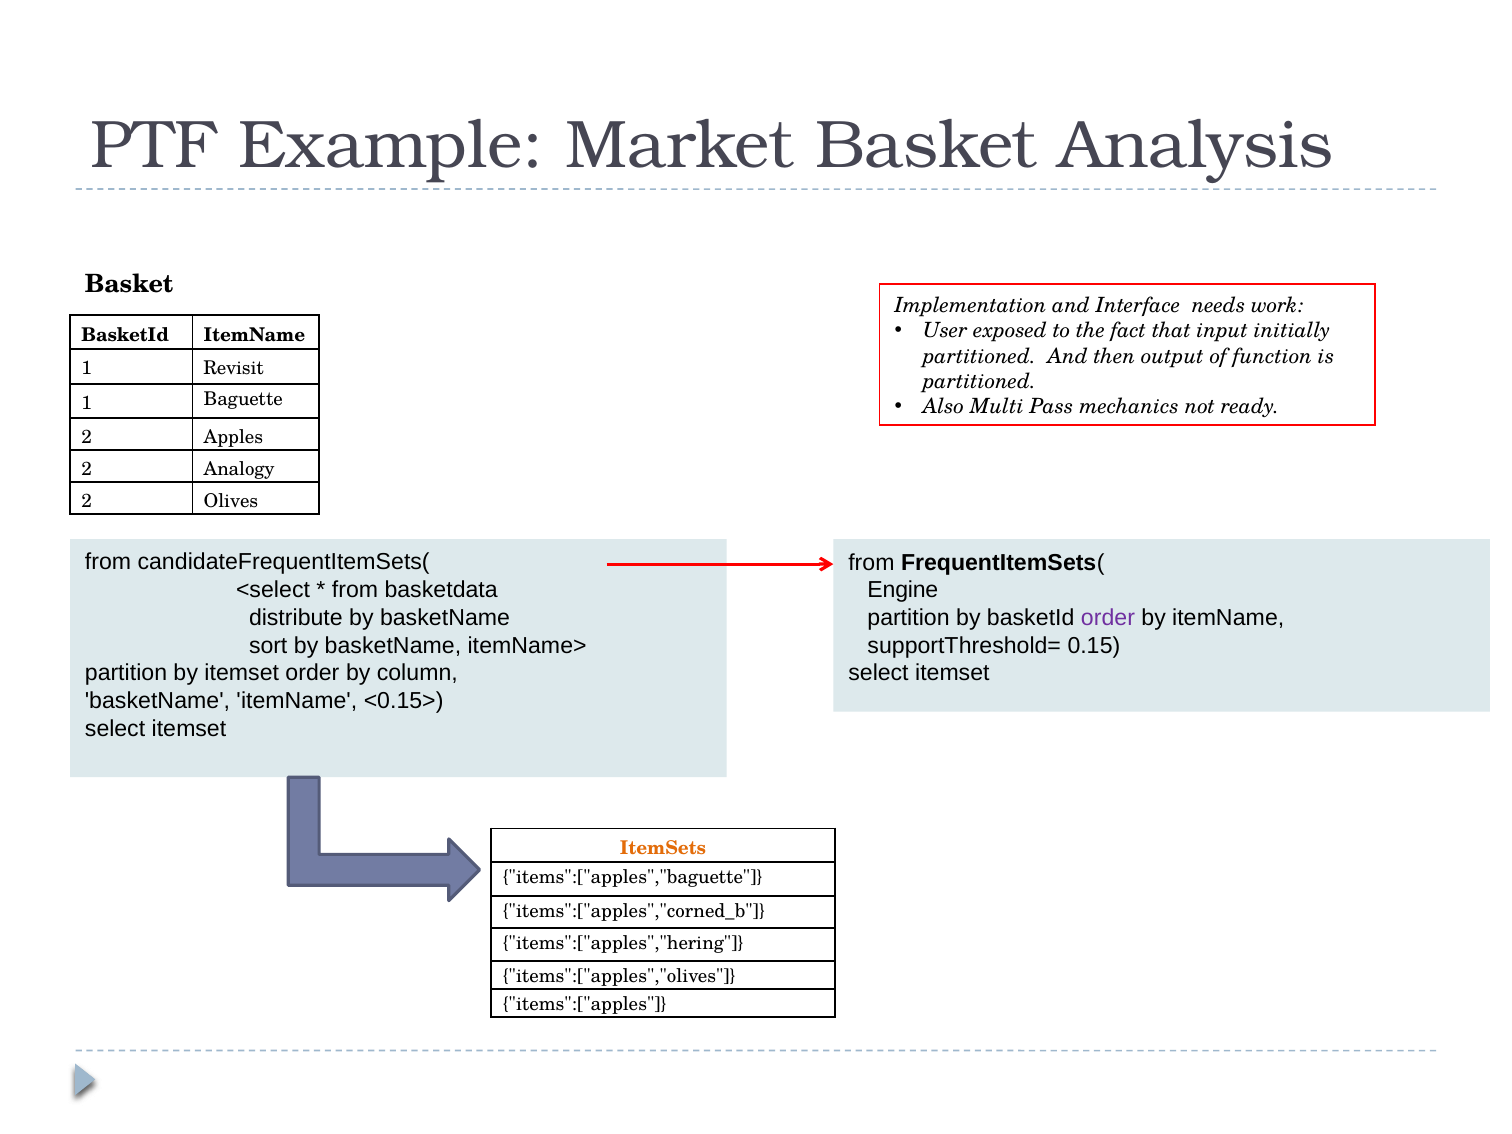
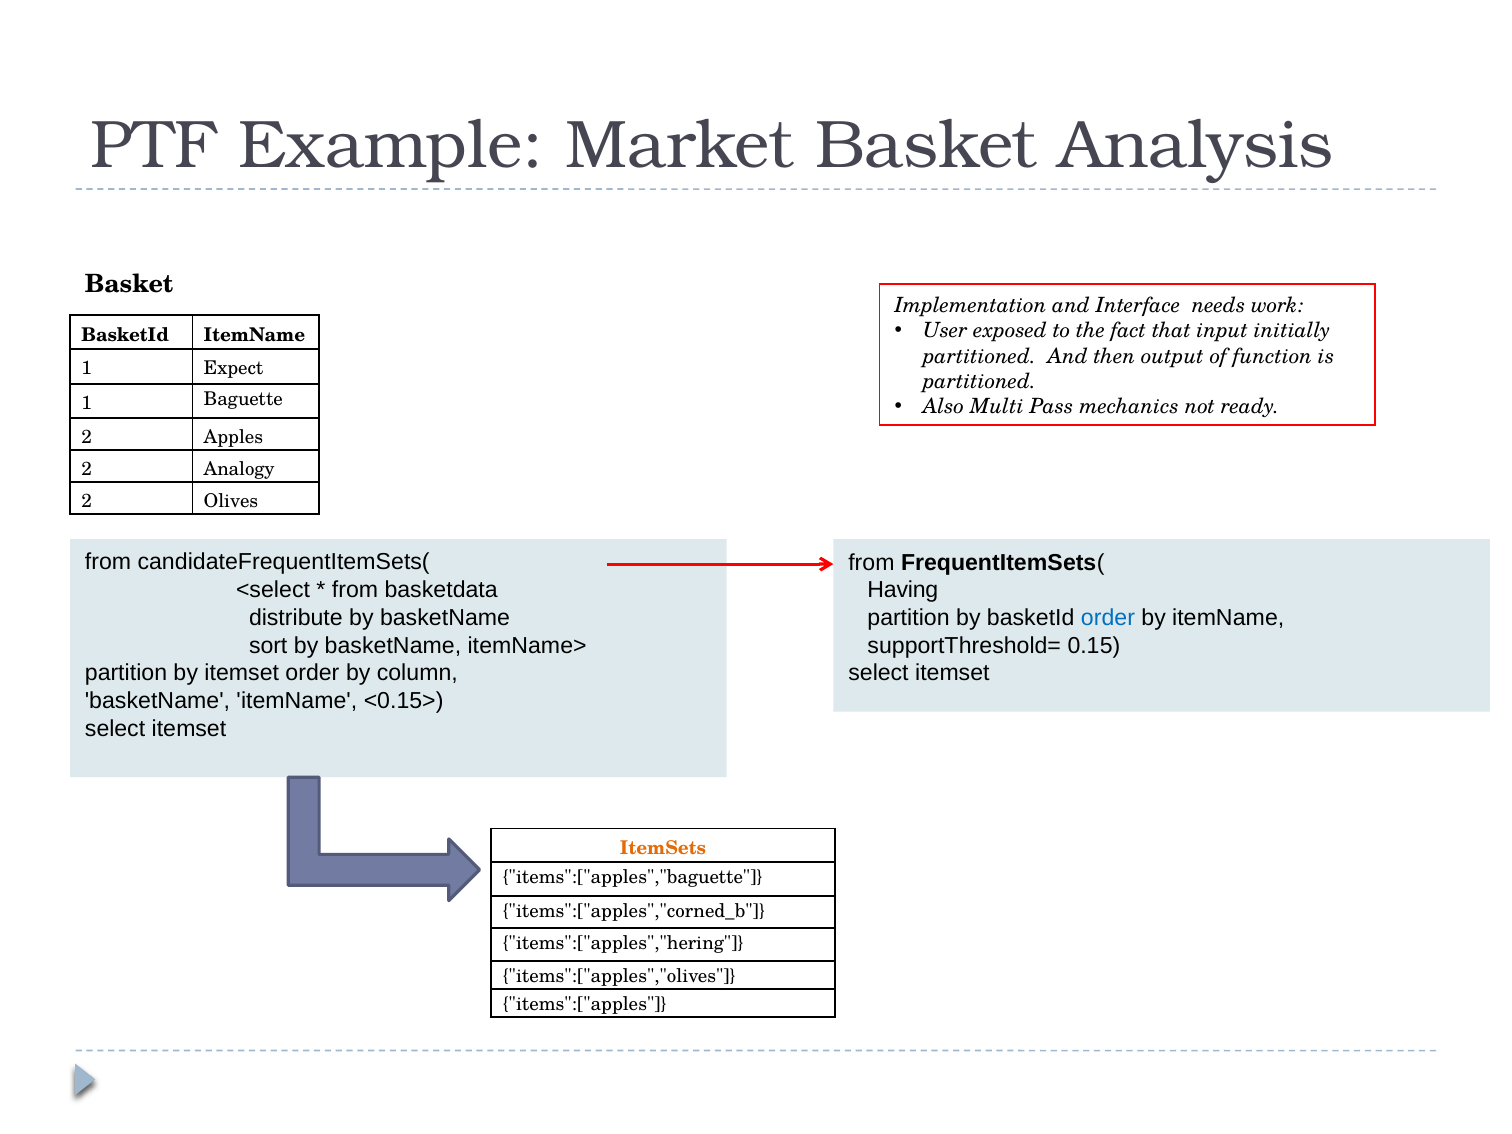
Revisit: Revisit -> Expect (233, 368)
Engine: Engine -> Having (903, 590)
order colour: purple -> blue (1108, 618)
